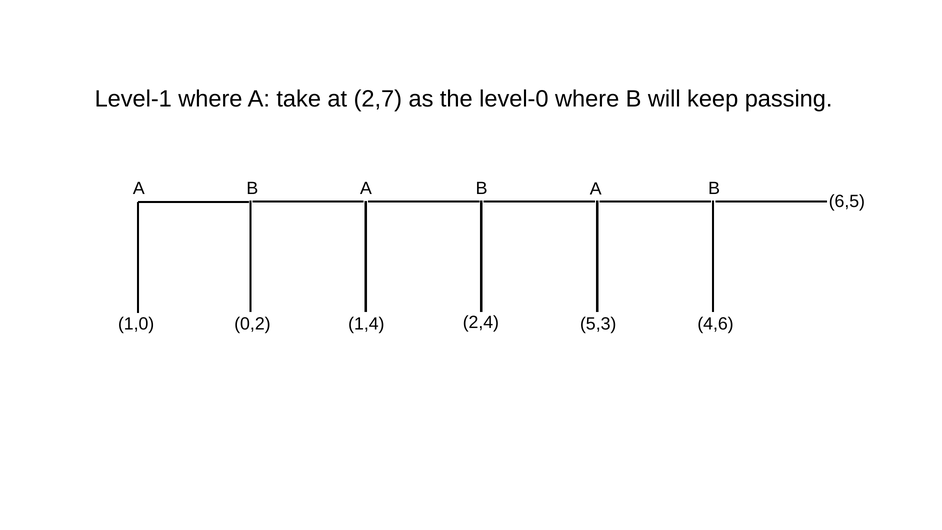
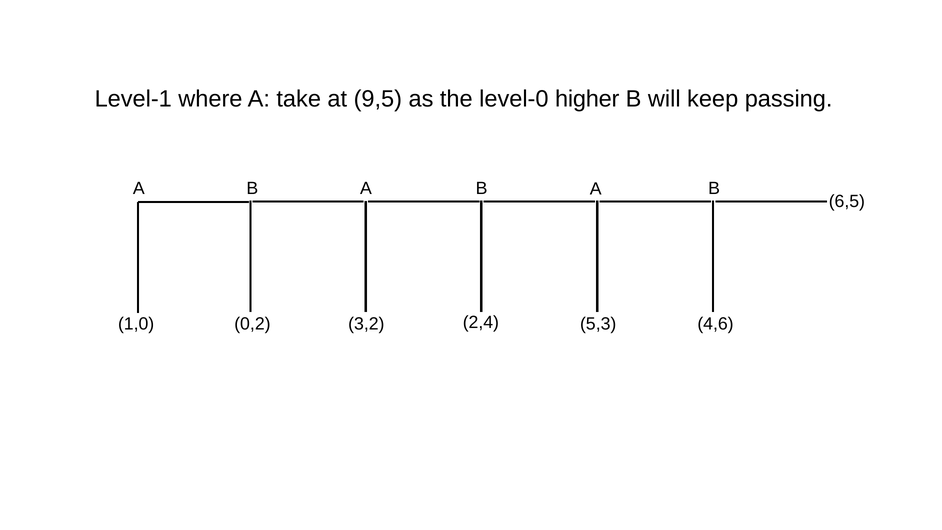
2,7: 2,7 -> 9,5 (378, 99)
level-0 where: where -> higher (587, 99)
1,4: 1,4 -> 3,2 (366, 324)
